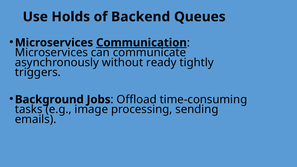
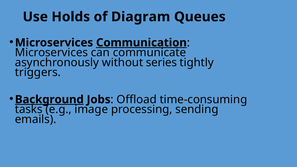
Backend: Backend -> Diagram (141, 17)
ready: ready -> series (161, 62)
Background underline: none -> present (49, 100)
